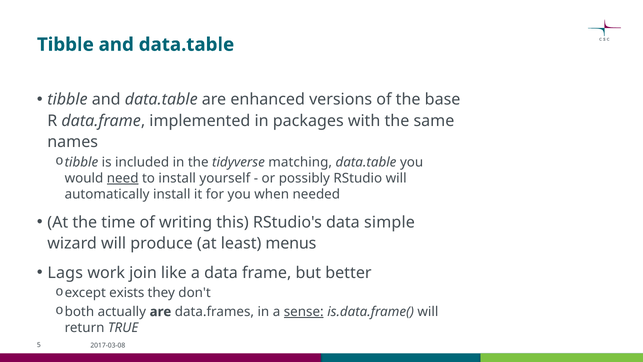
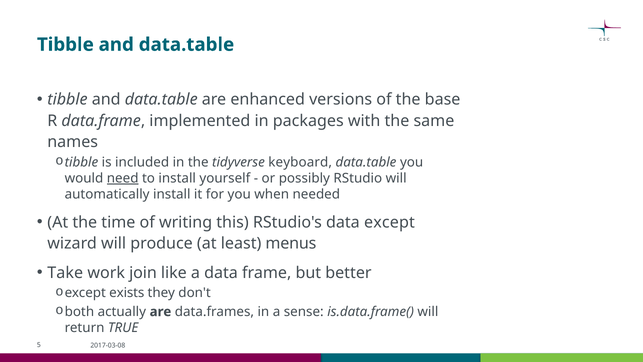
matching: matching -> keyboard (300, 162)
data simple: simple -> except (389, 222)
Lags: Lags -> Take (65, 273)
sense underline: present -> none (304, 311)
